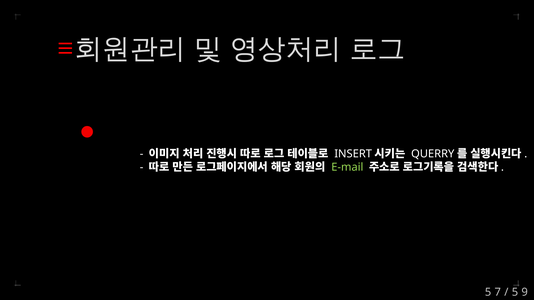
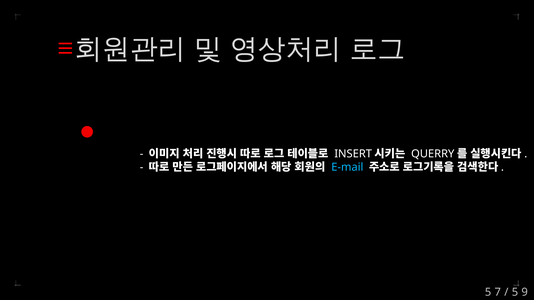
E-mail colour: light green -> light blue (347, 167)
